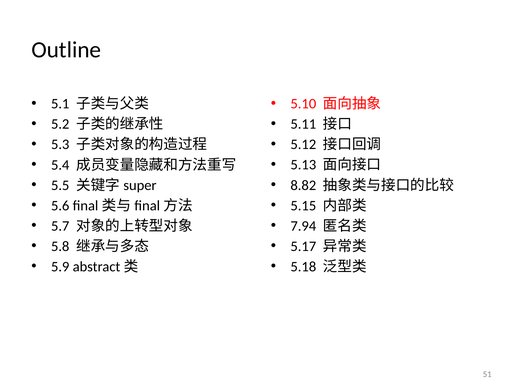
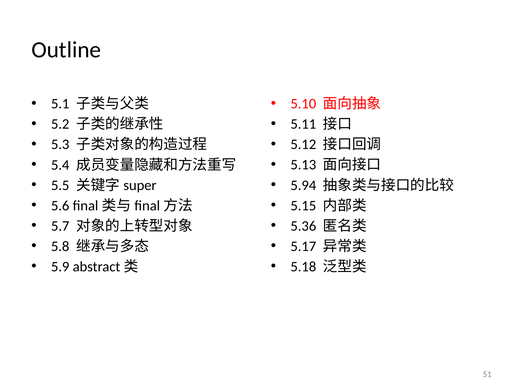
8.82: 8.82 -> 5.94 (303, 185)
7.94: 7.94 -> 5.36 (303, 226)
